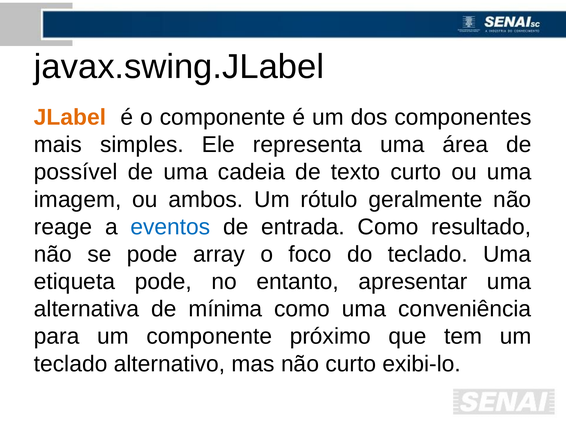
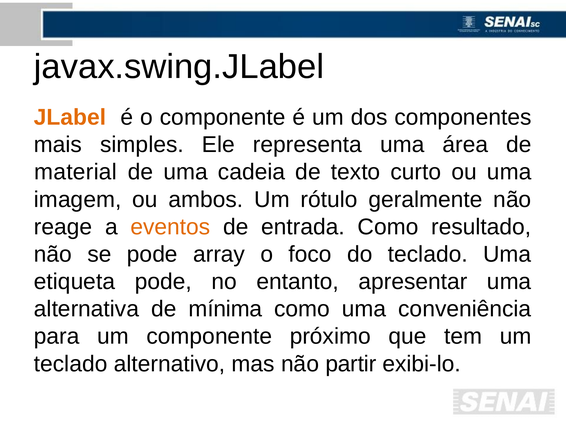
possível: possível -> material (76, 172)
eventos colour: blue -> orange (170, 227)
não curto: curto -> partir (351, 363)
